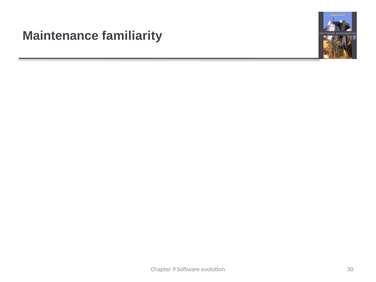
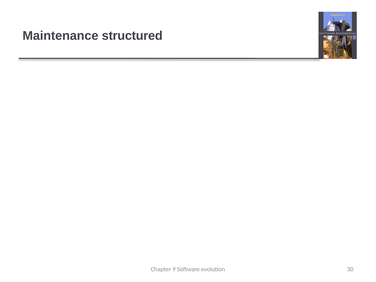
familiarity: familiarity -> structured (132, 36)
